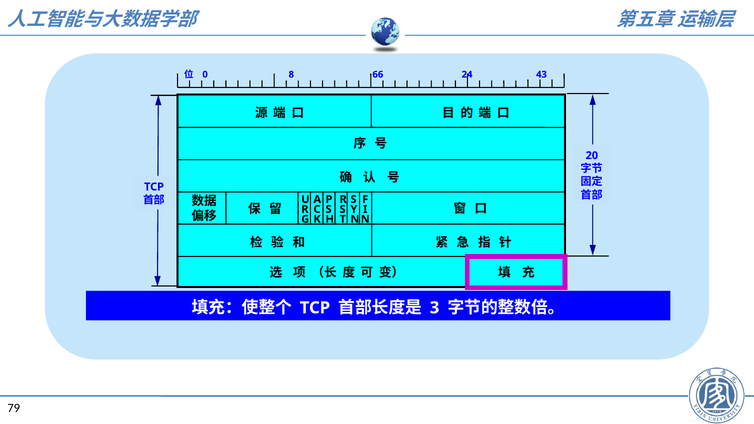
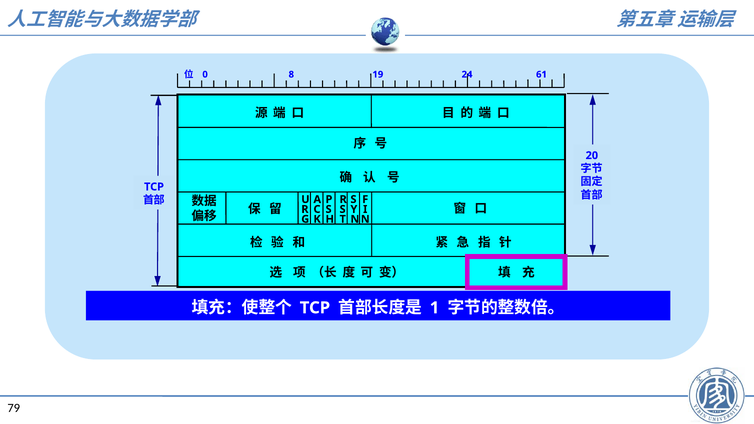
66: 66 -> 19 (378, 74)
43: 43 -> 61 (541, 74)
3: 3 -> 1 (435, 308)
